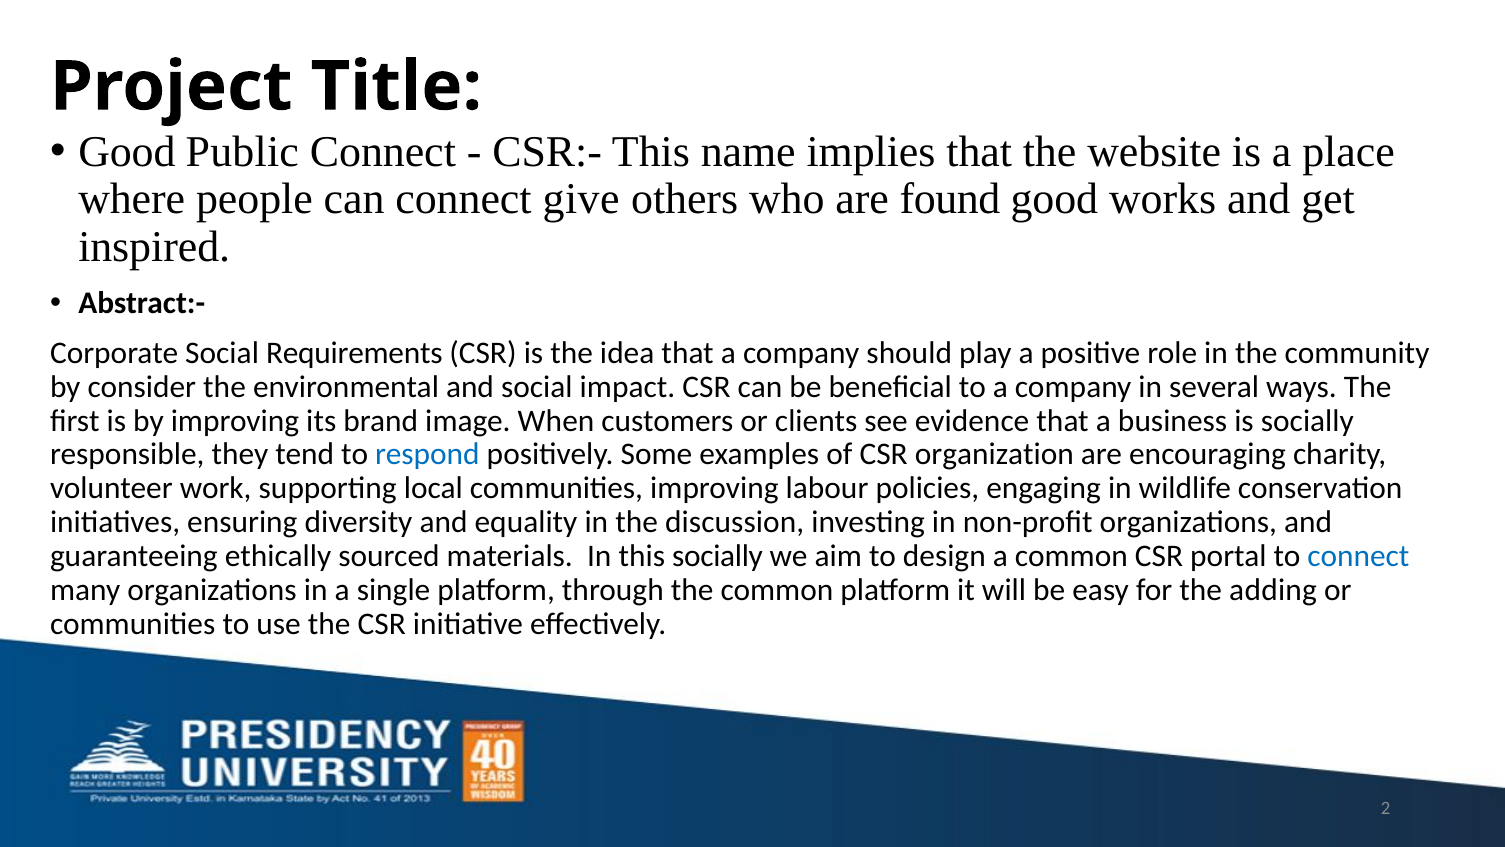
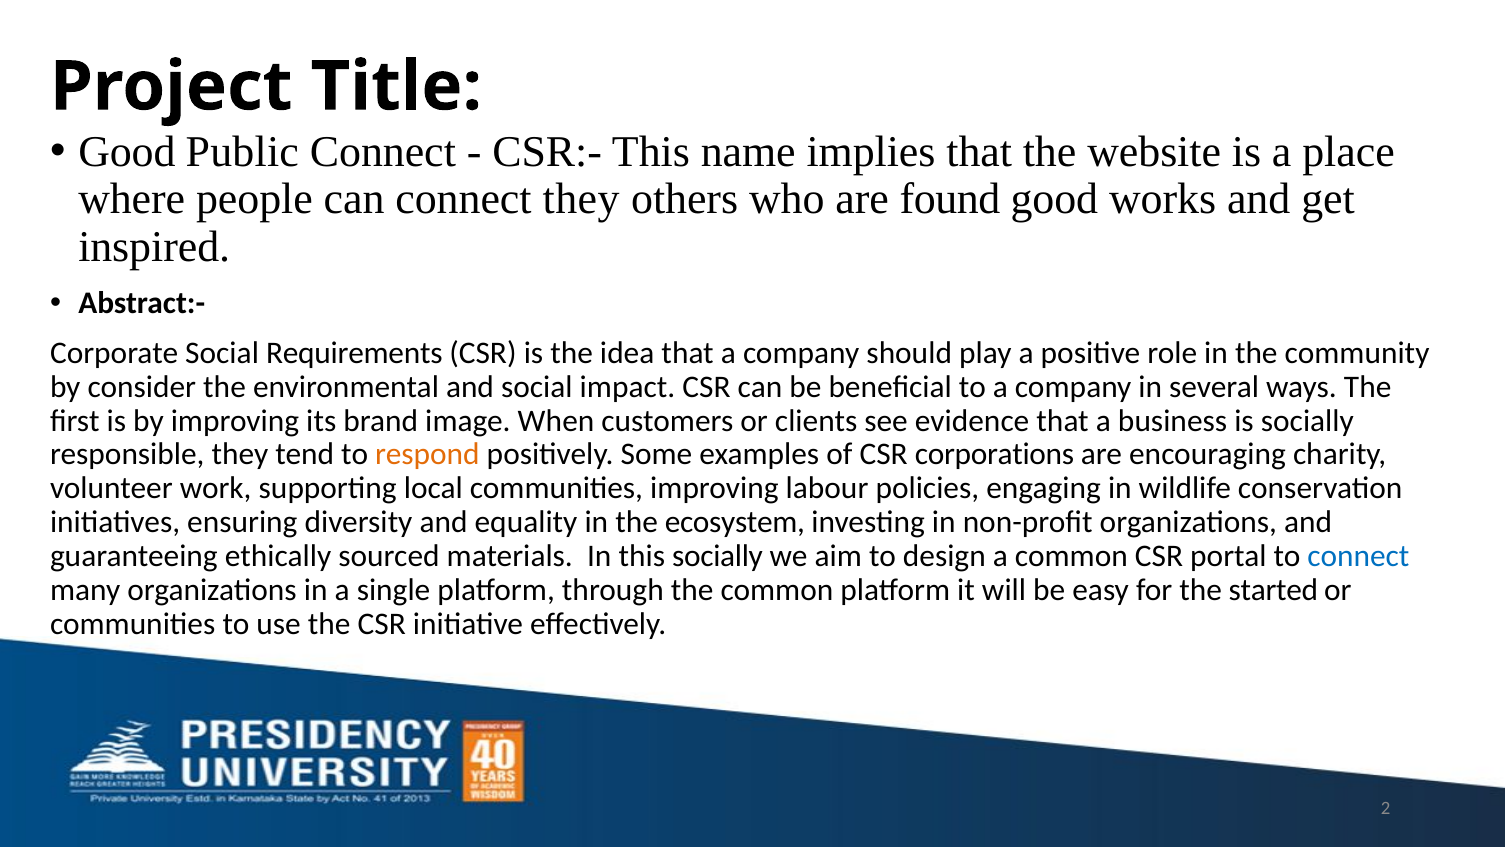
connect give: give -> they (581, 199)
respond colour: blue -> orange (427, 454)
organization: organization -> corporations (995, 454)
discussion: discussion -> ecosystem (735, 522)
adding: adding -> started (1273, 590)
